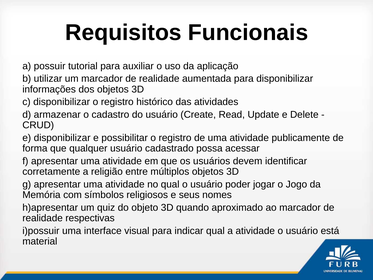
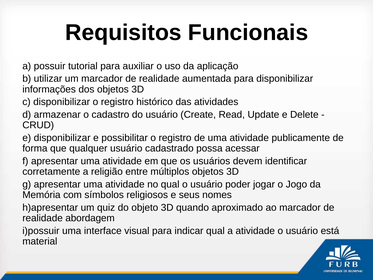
respectivas: respectivas -> abordagem (90, 218)
